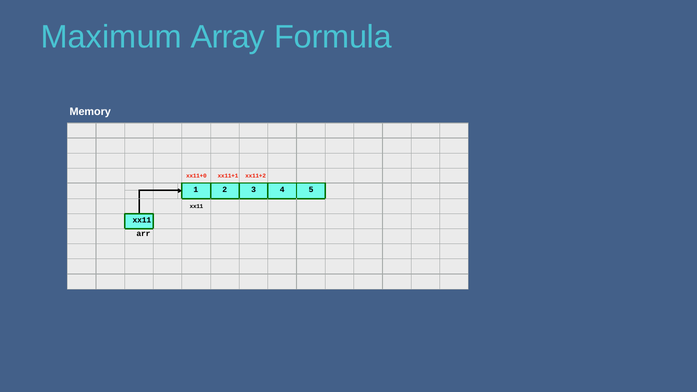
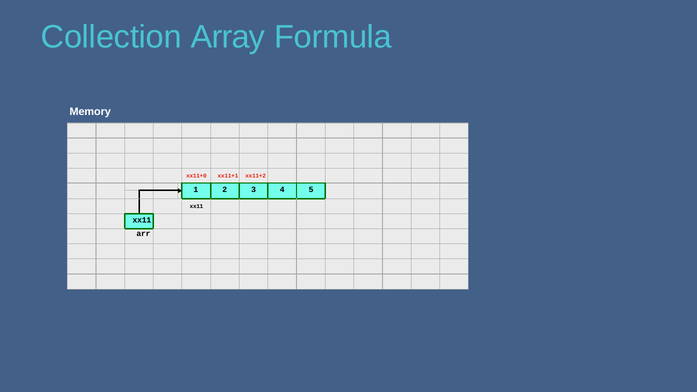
Maximum: Maximum -> Collection (111, 37)
